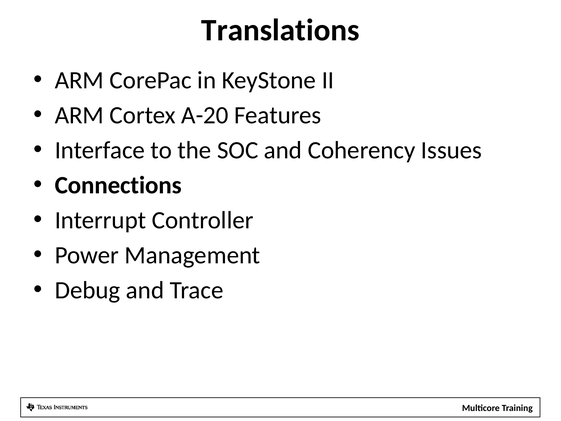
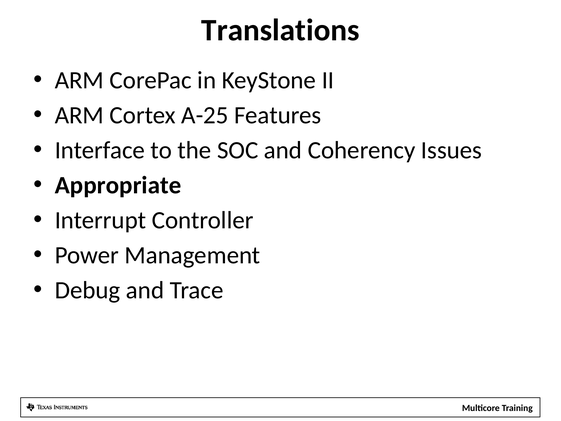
A-20: A-20 -> A-25 (205, 115)
Connections: Connections -> Appropriate (118, 185)
